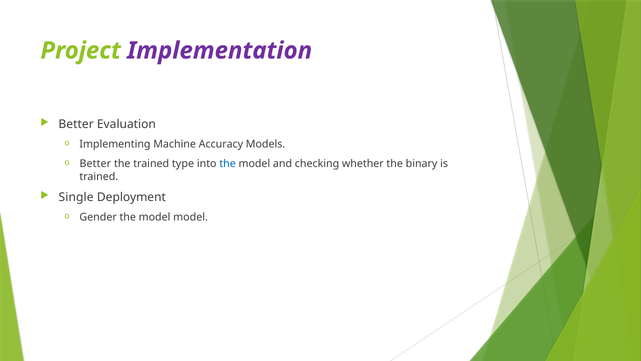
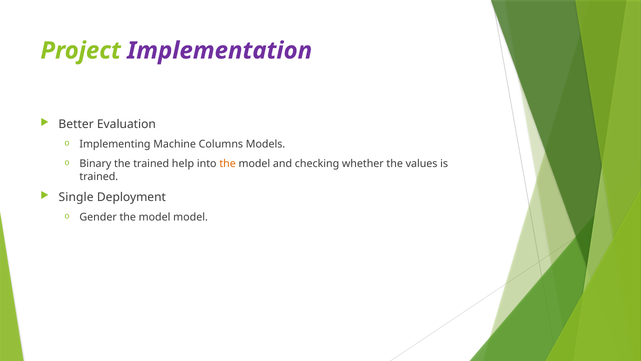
Accuracy: Accuracy -> Columns (221, 144)
Better: Better -> Binary (95, 164)
type: type -> help (183, 164)
the colour: blue -> orange (228, 164)
binary: binary -> values (422, 164)
